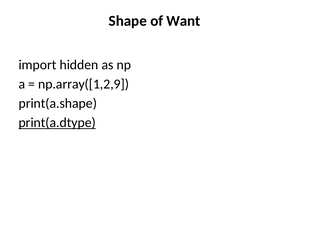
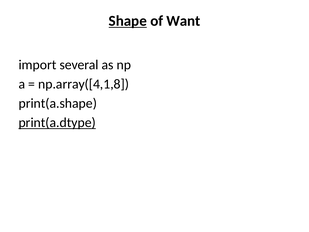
Shape underline: none -> present (128, 21)
hidden: hidden -> several (79, 65)
np.array([1,2,9: np.array([1,2,9 -> np.array([4,1,8 (84, 84)
